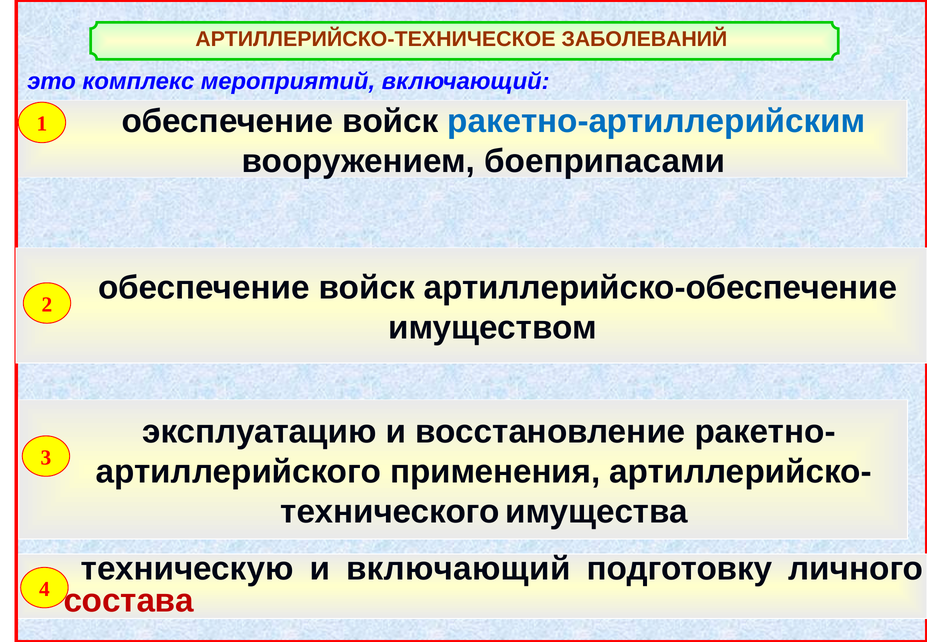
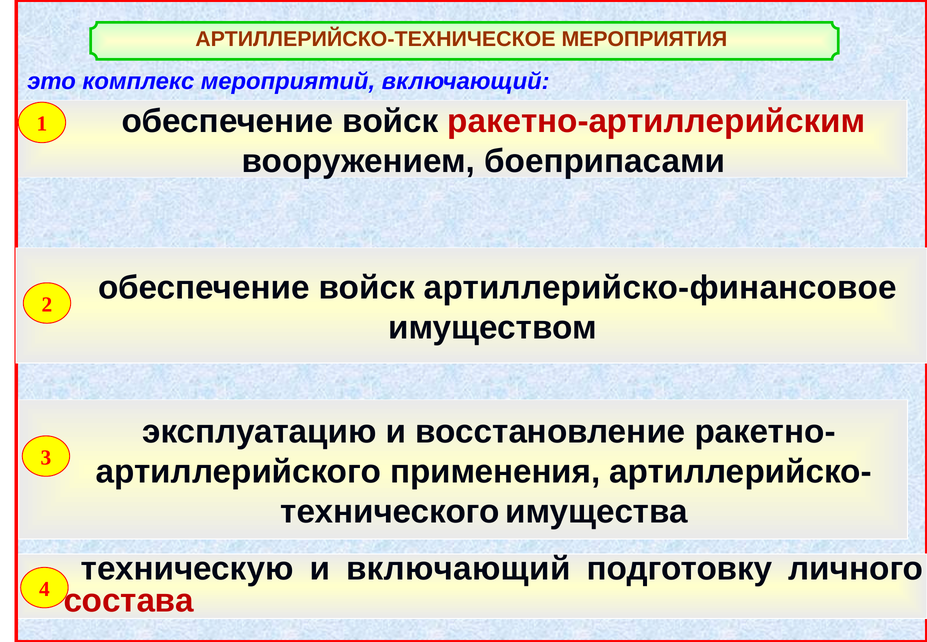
ЗАБОЛЕВАНИЙ: ЗАБОЛЕВАНИЙ -> МЕРОПРИЯТИЯ (644, 39)
ракетно-артиллерийским colour: blue -> red (656, 121)
артиллерийско-обеспечение: артиллерийско-обеспечение -> артиллерийско-финансовое (660, 288)
